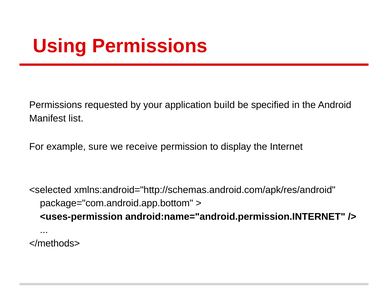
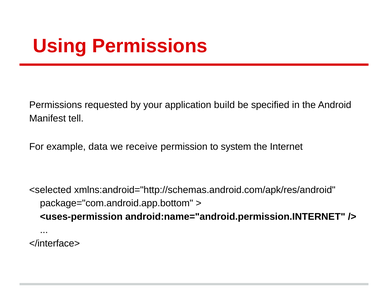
list: list -> tell (76, 118)
sure: sure -> data (98, 147)
display: display -> system (236, 147)
</methods>: </methods> -> </interface> (55, 243)
